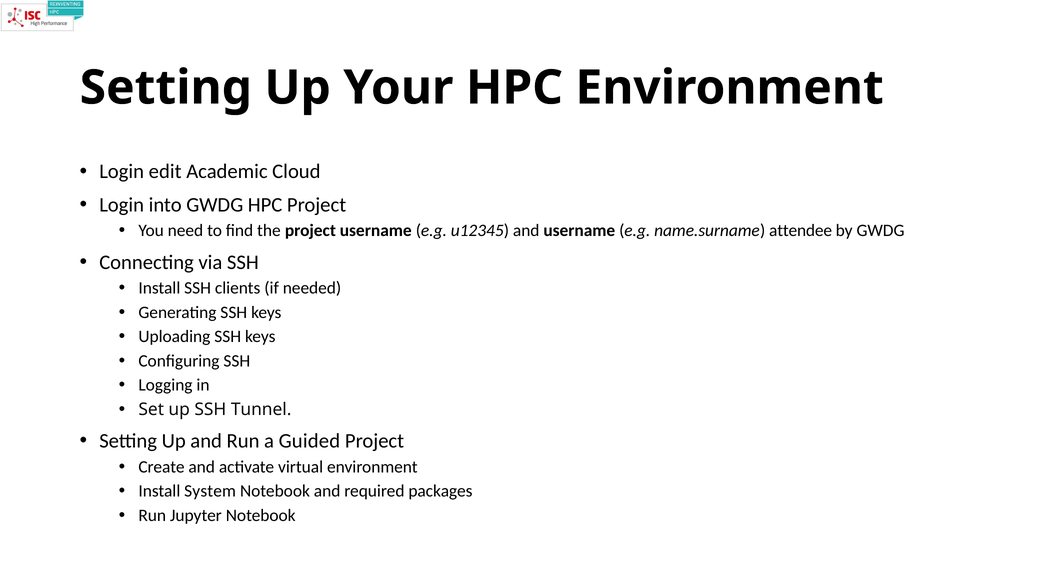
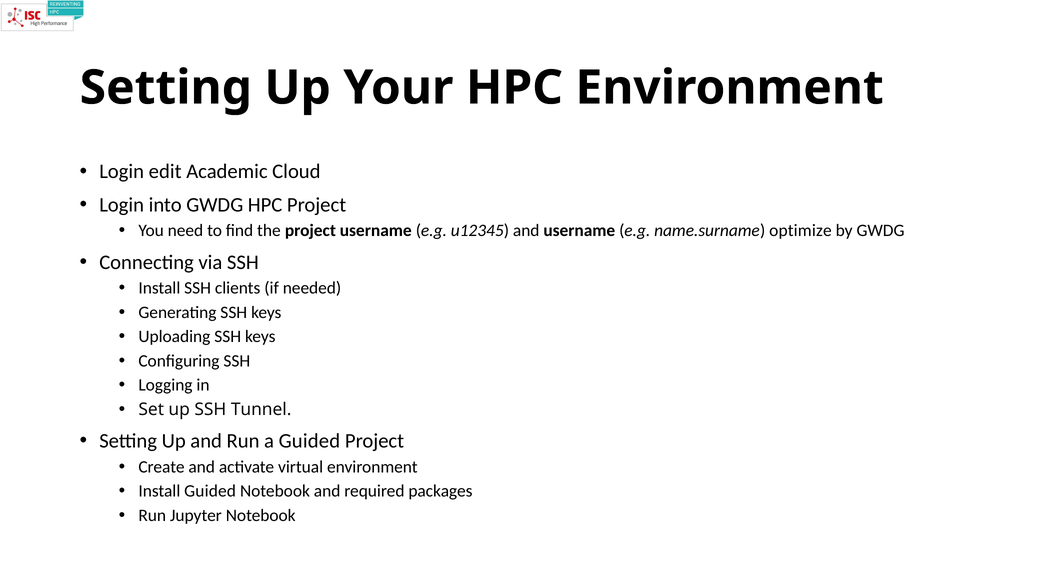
attendee: attendee -> optimize (800, 231)
Install System: System -> Guided (210, 491)
